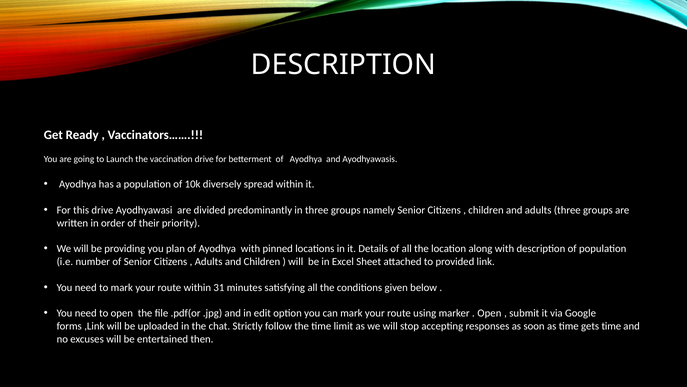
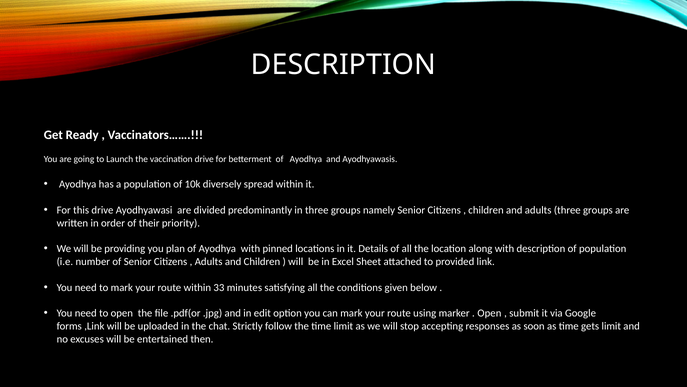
31: 31 -> 33 (219, 287)
gets time: time -> limit (611, 326)
